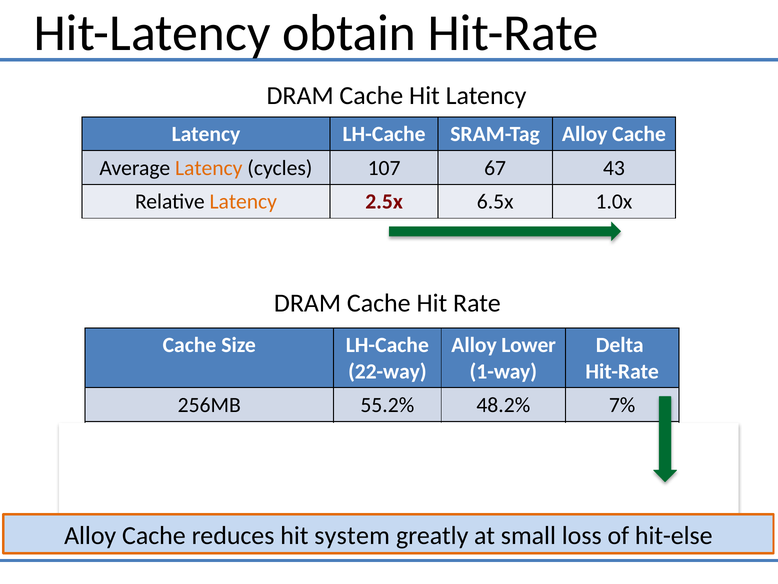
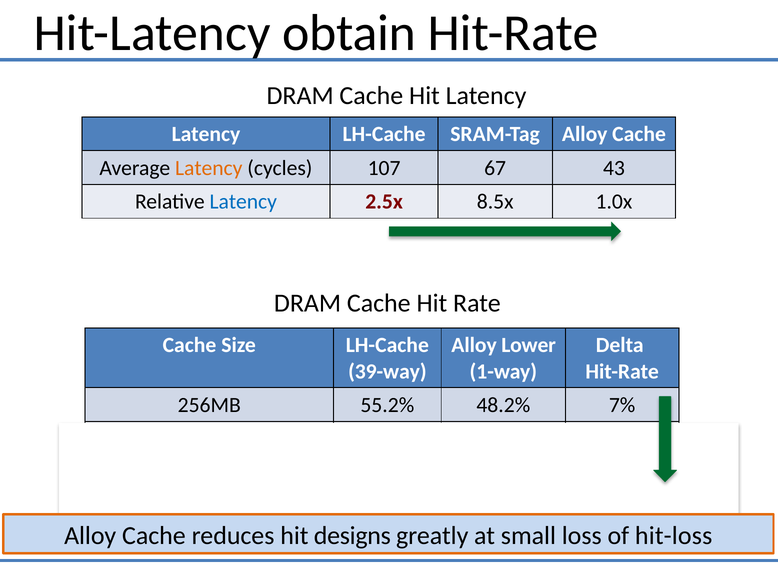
Latency colour: orange -> blue (243, 202)
6.5x: 6.5x -> 8.5x (495, 202)
22-way: 22-way -> 39-way (387, 372)
system: system -> designs (352, 535)
hit-else: hit-else -> hit-loss (674, 535)
